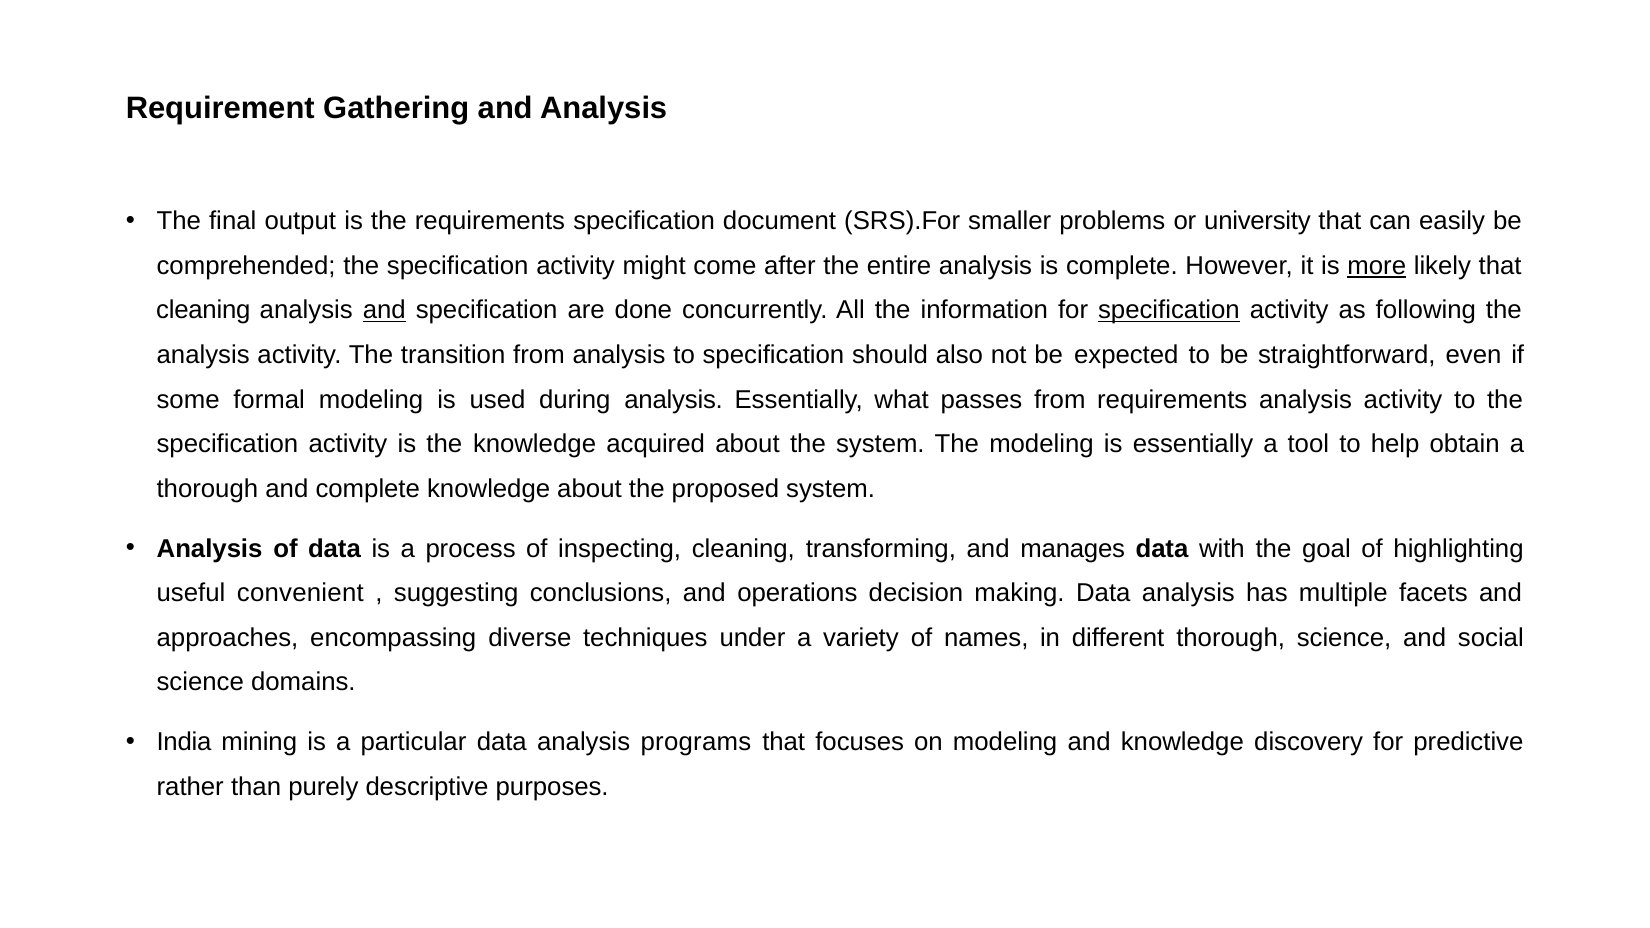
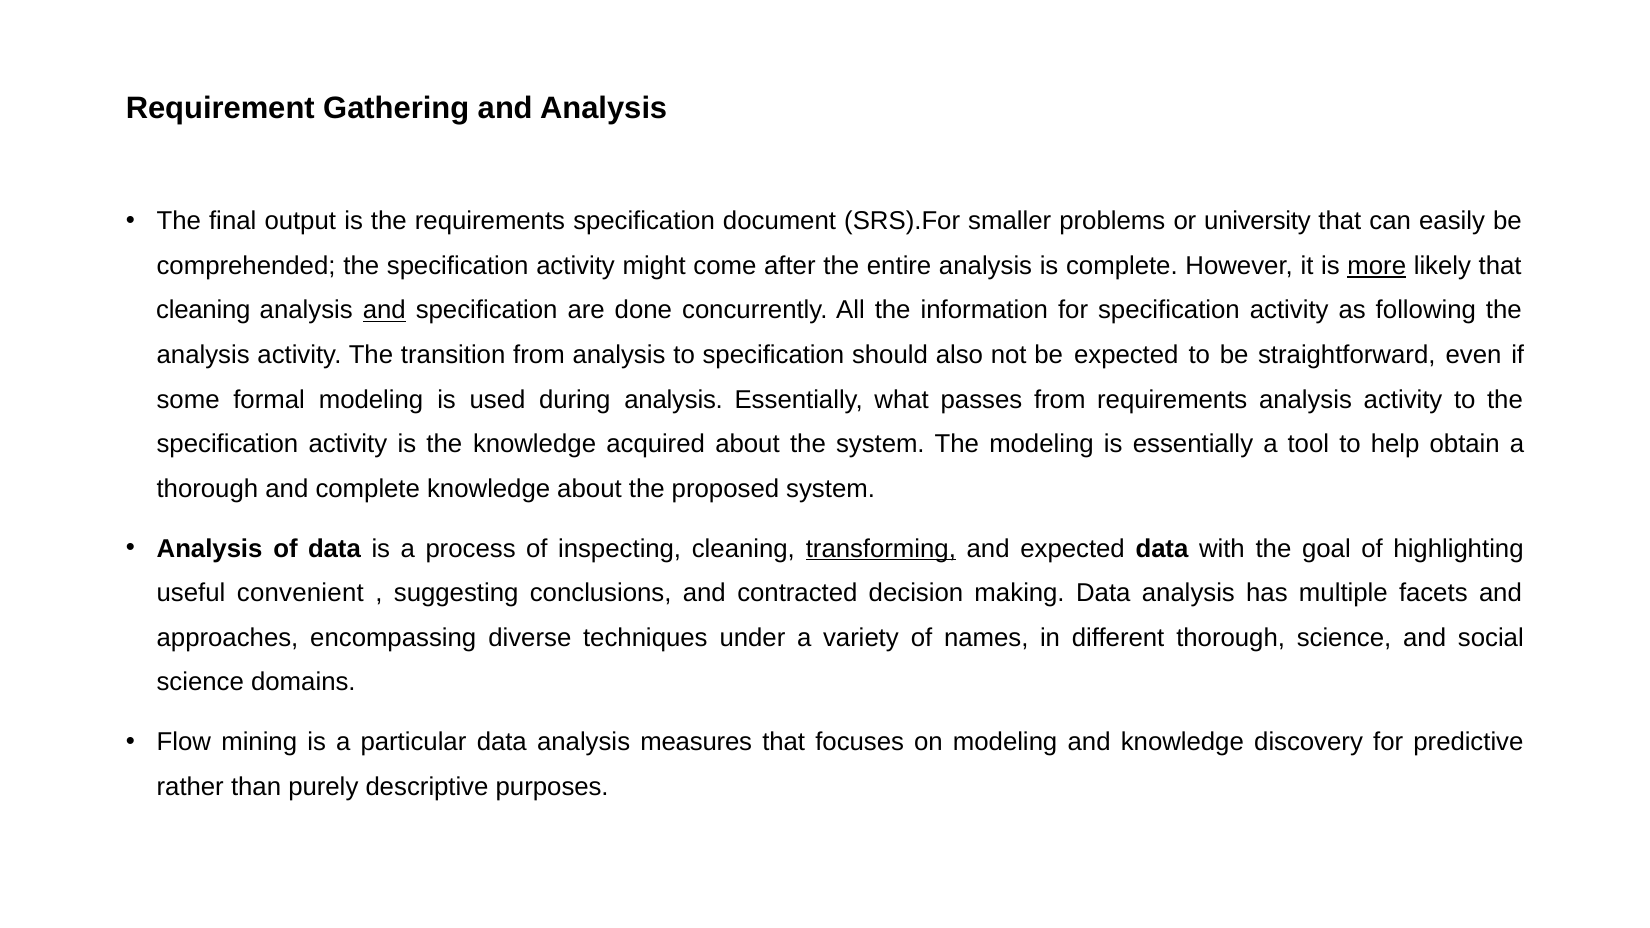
specification underline: present -> none (1169, 311)
transforming underline: none -> present (881, 549)
and manages: manages -> expected (1073, 549)
operations: operations -> contracted (797, 593)
India: India -> Flow (184, 742)
programs: programs -> measures (696, 742)
